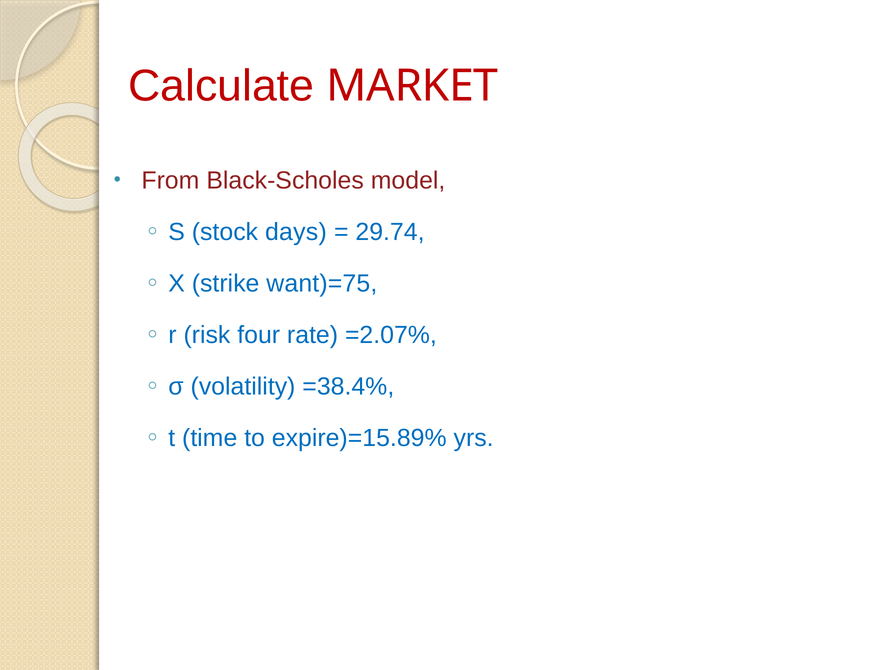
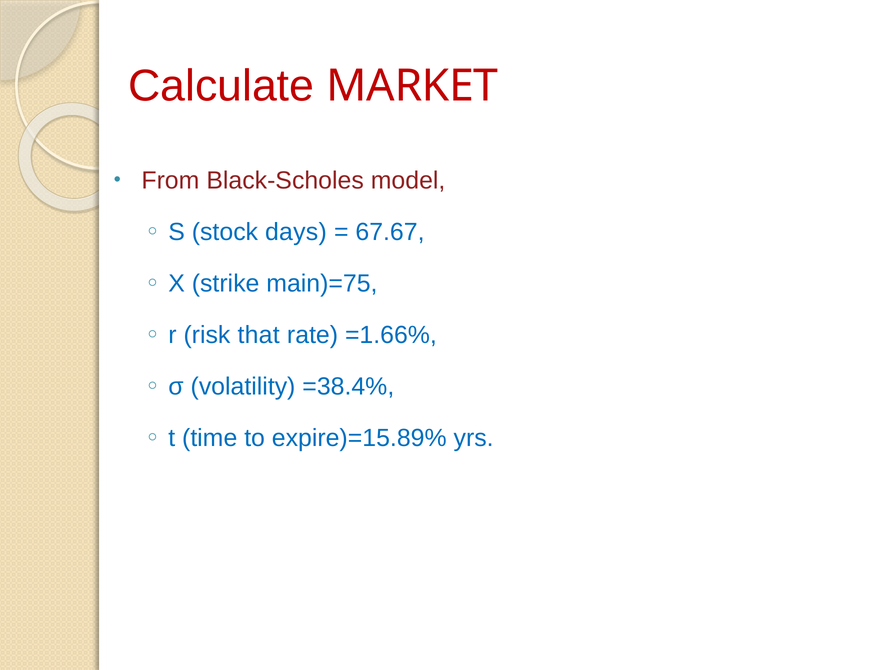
29.74: 29.74 -> 67.67 (390, 232)
want)=75: want)=75 -> main)=75 (322, 284)
four: four -> that (259, 335)
=2.07%: =2.07% -> =1.66% (391, 335)
